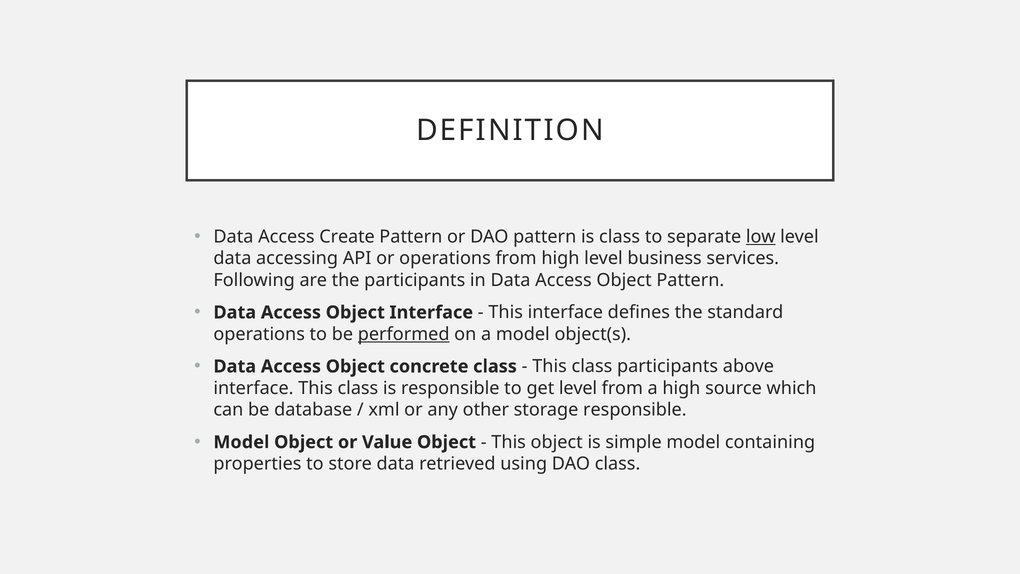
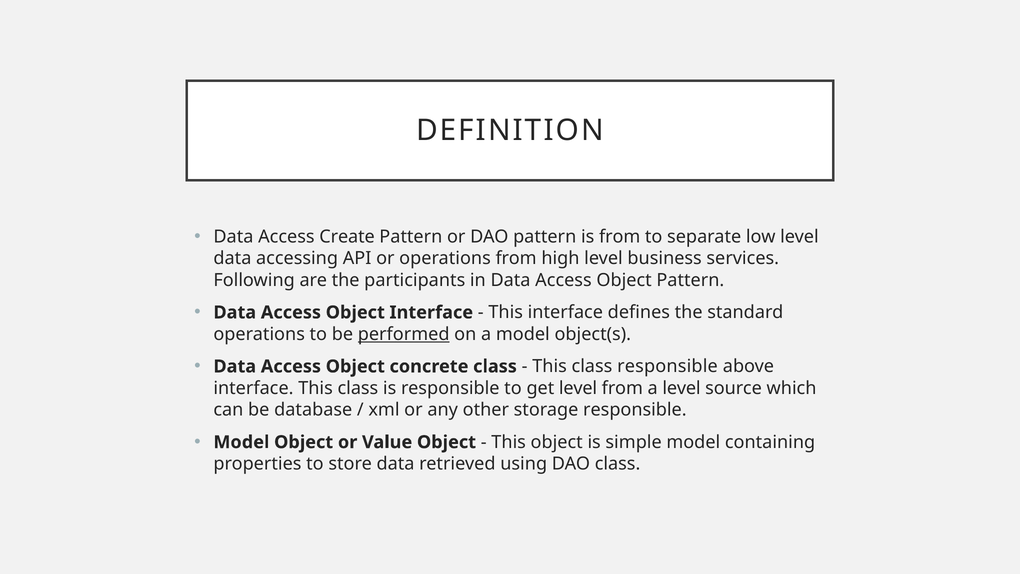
is class: class -> from (620, 237)
low underline: present -> none (761, 237)
class participants: participants -> responsible (668, 366)
a high: high -> level (681, 388)
